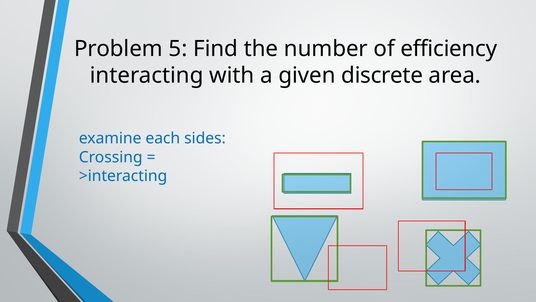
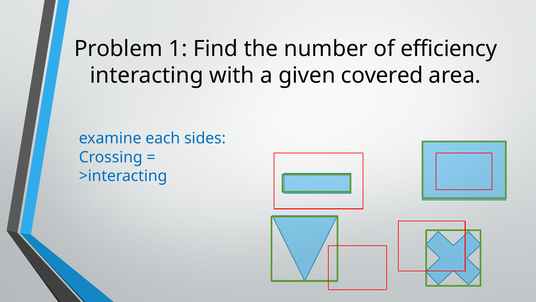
5: 5 -> 1 (178, 49)
discrete: discrete -> covered (382, 75)
